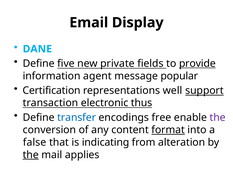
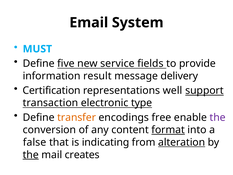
Display: Display -> System (138, 23)
DANE: DANE -> MUST (37, 49)
private: private -> service (117, 63)
provide underline: present -> none (197, 63)
agent: agent -> result (97, 76)
popular: popular -> delivery (179, 76)
thus: thus -> type (142, 103)
transfer colour: blue -> orange (77, 117)
alteration underline: none -> present (182, 142)
applies: applies -> creates (82, 155)
